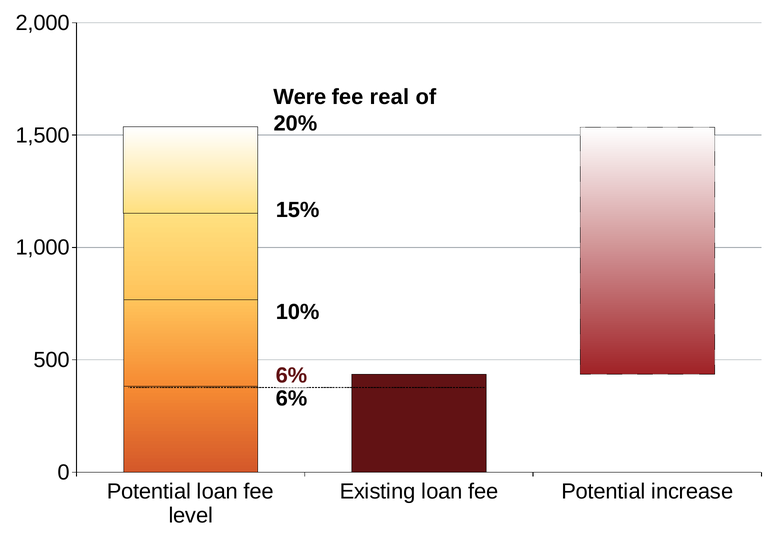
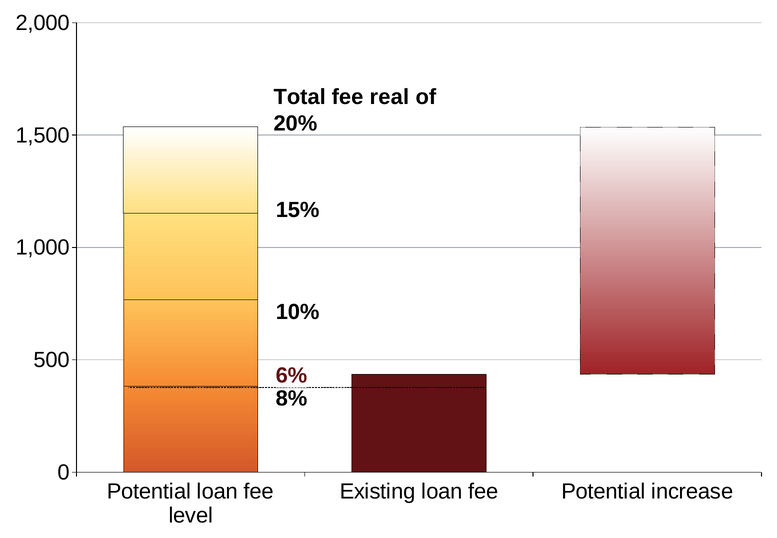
Were: Were -> Total (300, 97)
6%: 6% -> 8% (291, 398)
